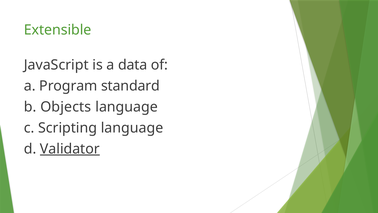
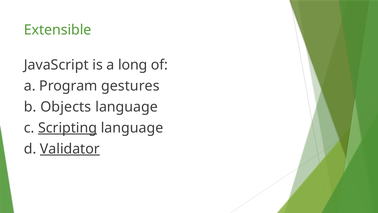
data: data -> long (133, 65)
standard: standard -> gestures (130, 86)
Scripting underline: none -> present (68, 128)
